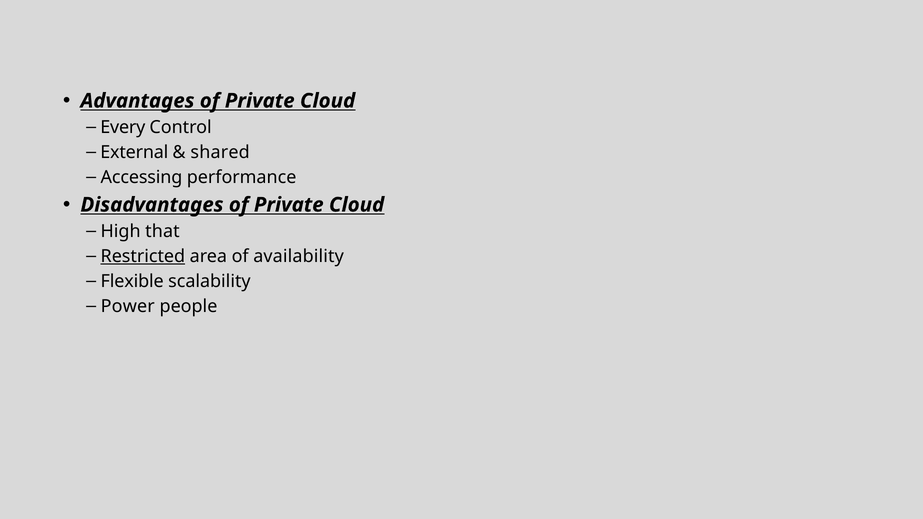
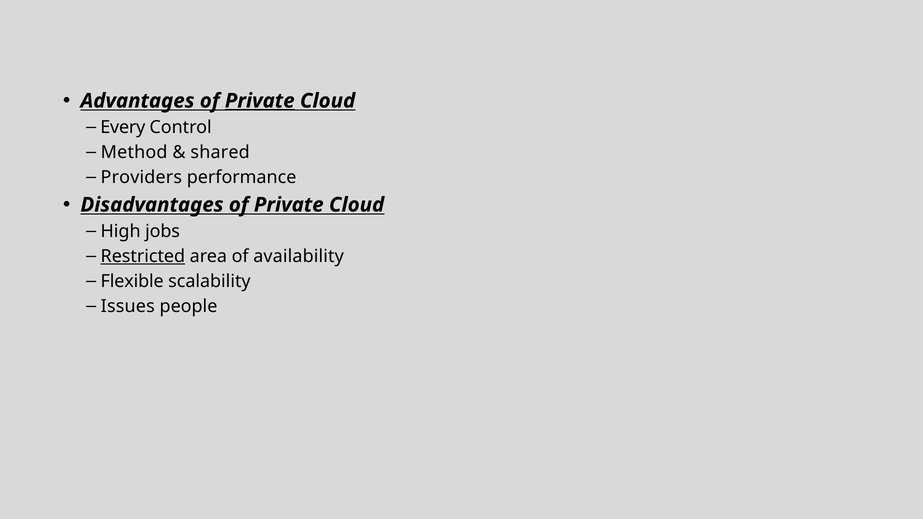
Private underline: none -> present (260, 101)
External: External -> Method (134, 152)
Accessing: Accessing -> Providers (141, 178)
that: that -> jobs (163, 231)
Power: Power -> Issues (128, 307)
